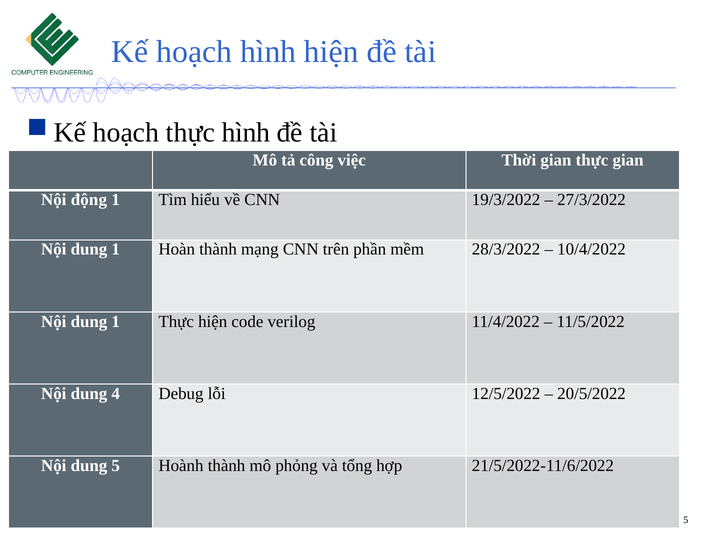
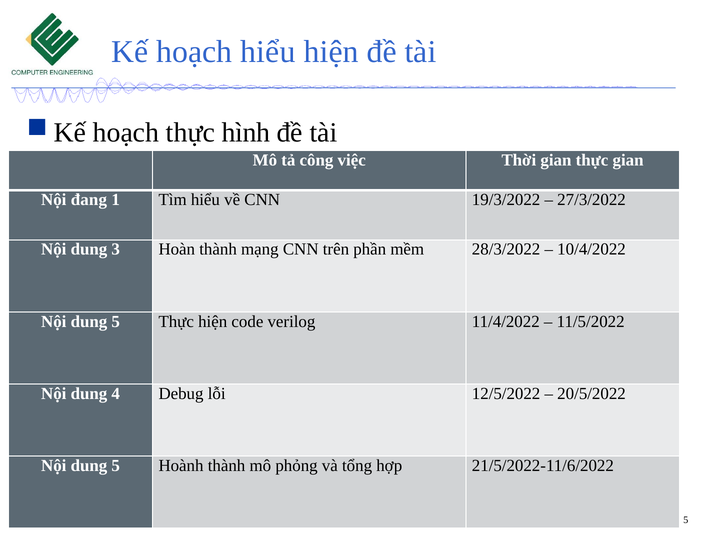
hoạch hình: hình -> hiểu (268, 52)
động: động -> đang (89, 200)
1: 1 -> 3 (116, 250)
1: 1 -> 5 (116, 322)
